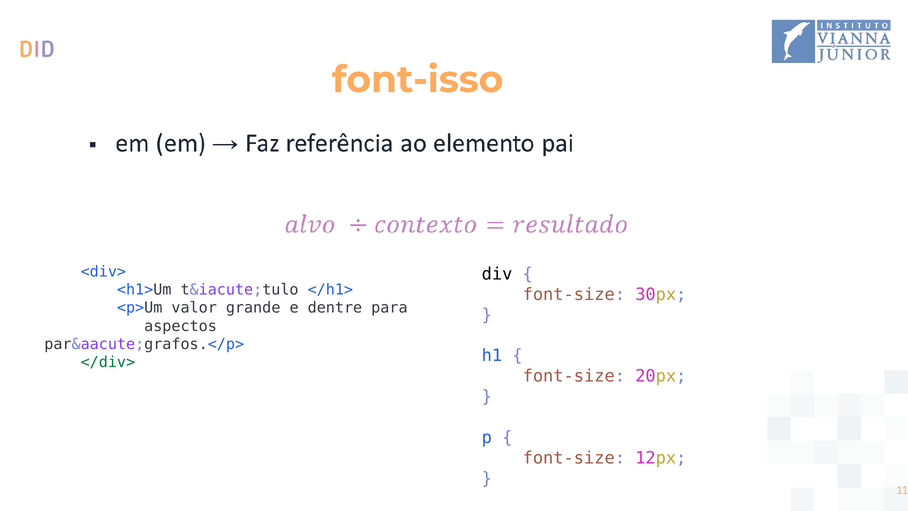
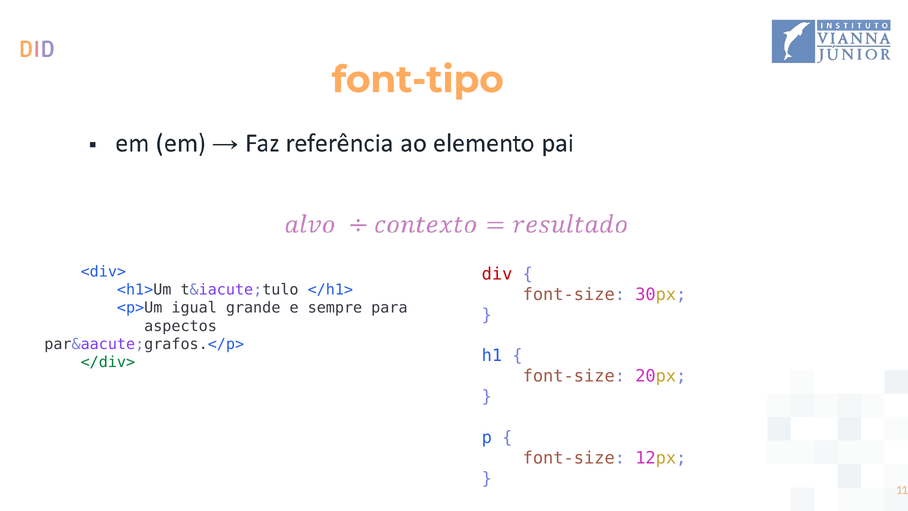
font-isso: font-isso -> font-tipo (418, 80)
div colour: black -> red (497, 274)
valor: valor -> igual (194, 308)
dentre: dentre -> sempre (335, 308)
